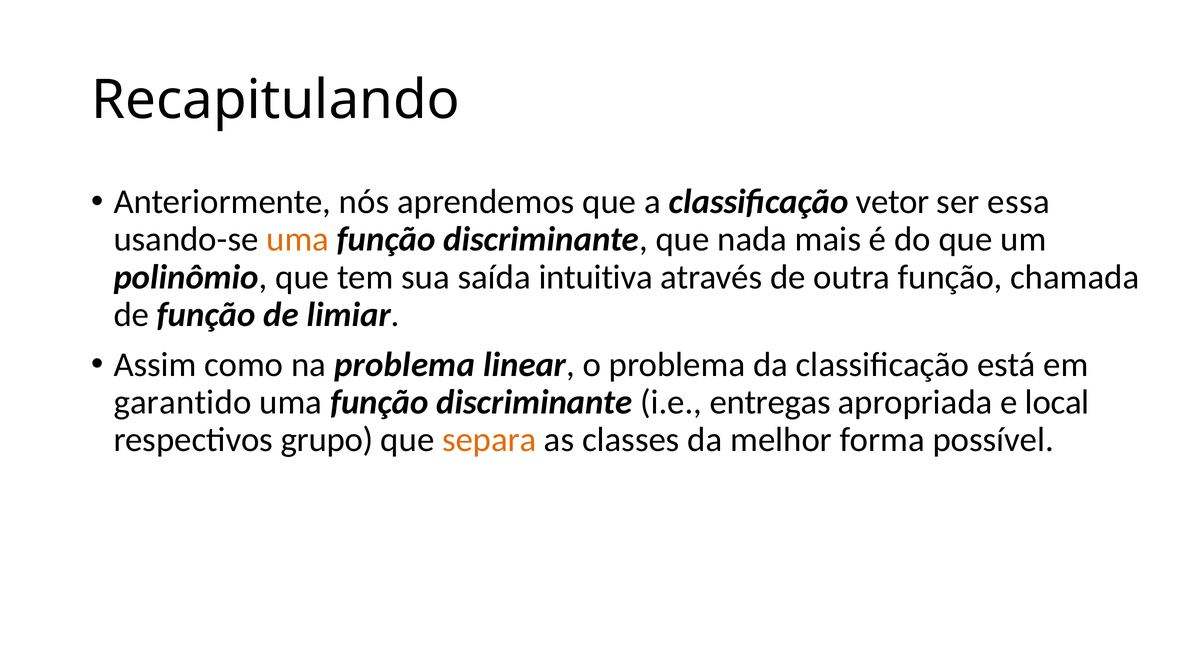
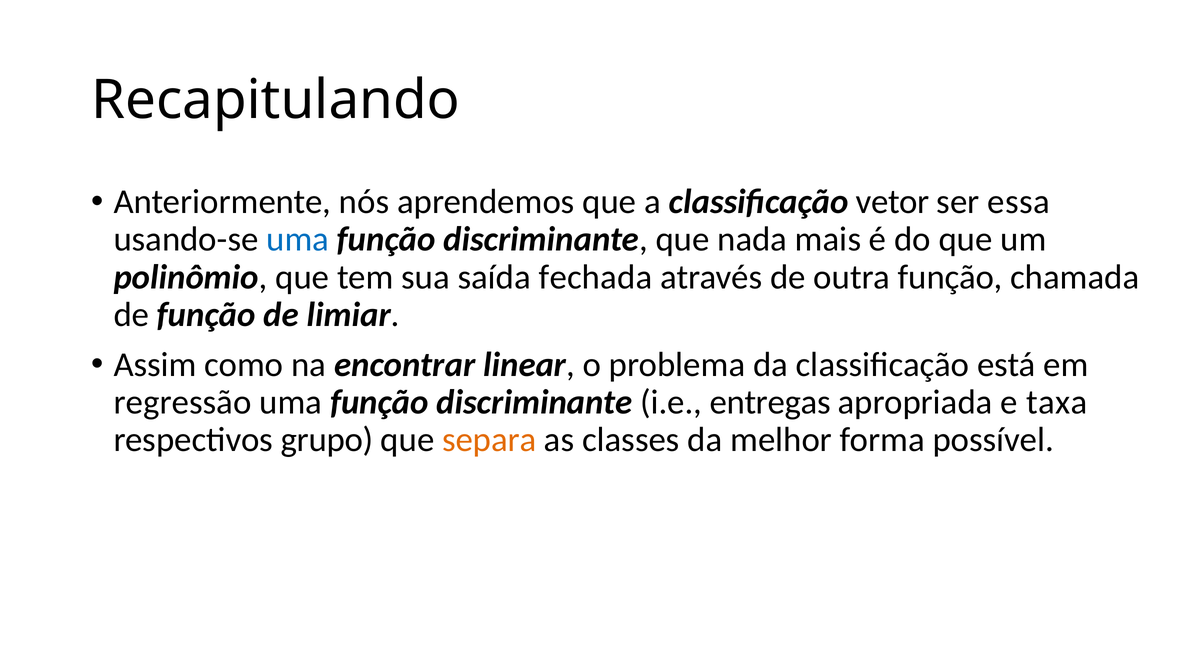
uma colour: orange -> blue (298, 240)
intuitiva: intuitiva -> fechada (596, 277)
na problema: problema -> encontrar (405, 365)
garantido: garantido -> regressão (183, 402)
local: local -> taxa (1057, 402)
